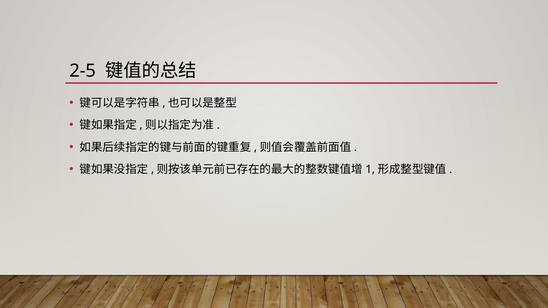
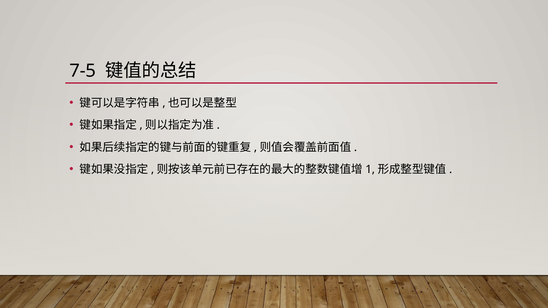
2-5: 2-5 -> 7-5 (83, 71)
